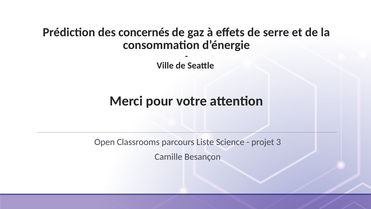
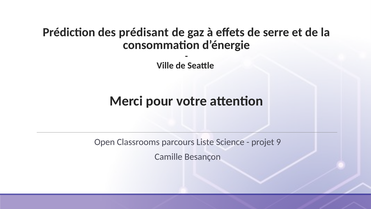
concernés: concernés -> prédisant (144, 32)
3: 3 -> 9 (279, 142)
